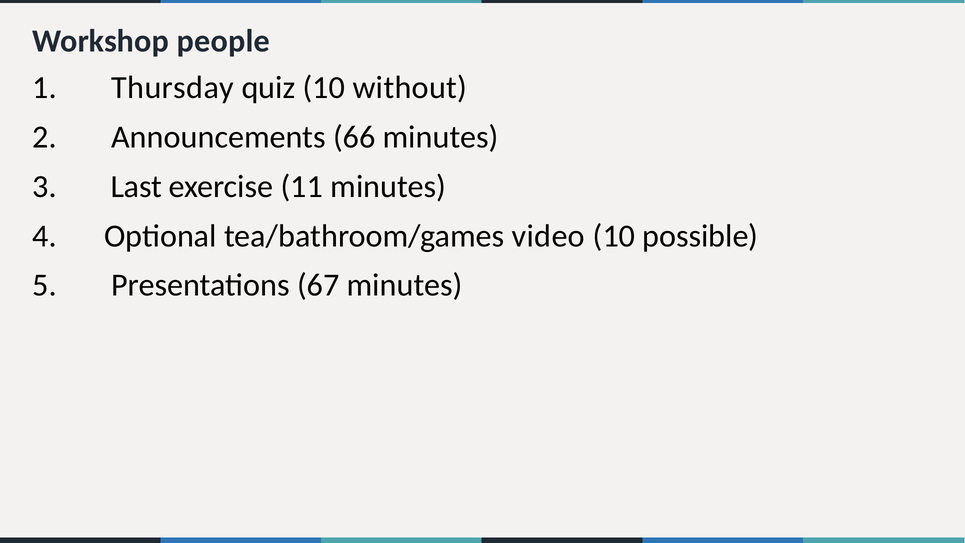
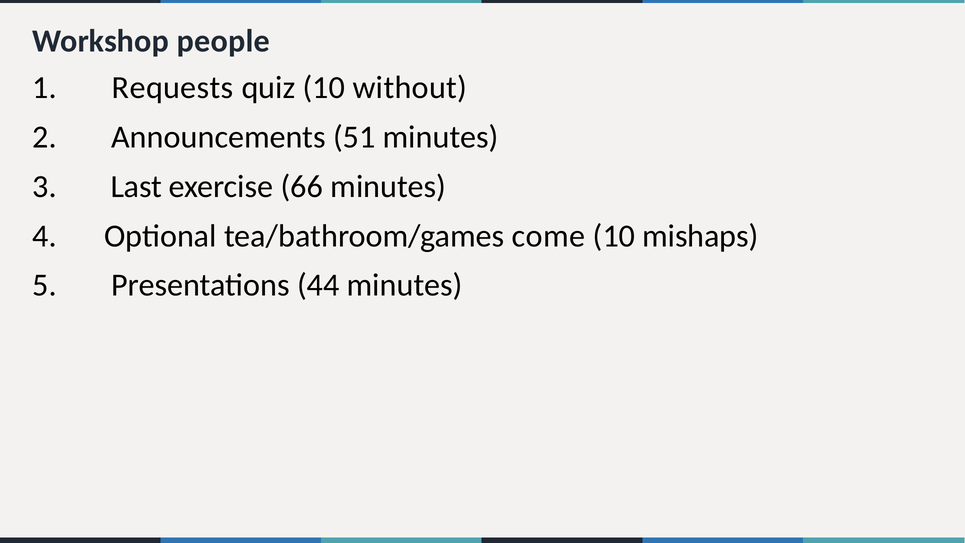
Thursday: Thursday -> Requests (173, 88)
66: 66 -> 51 (354, 137)
11: 11 -> 66 (302, 186)
video: video -> come (548, 236)
possible: possible -> mishaps (700, 236)
67: 67 -> 44 (318, 285)
